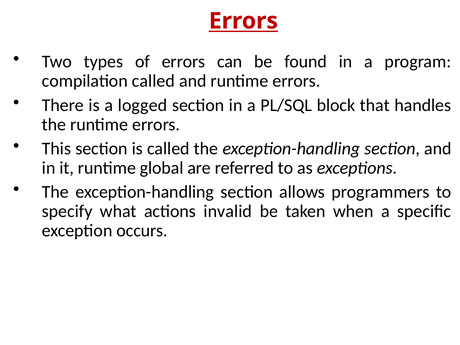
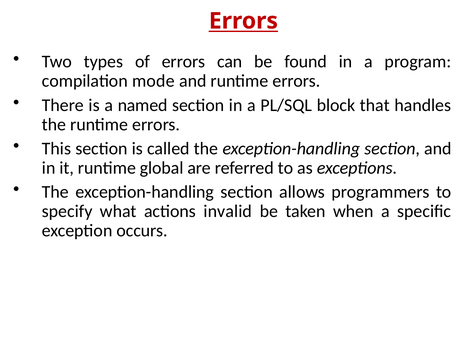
compilation called: called -> mode (153, 81)
logged: logged -> named (143, 105)
